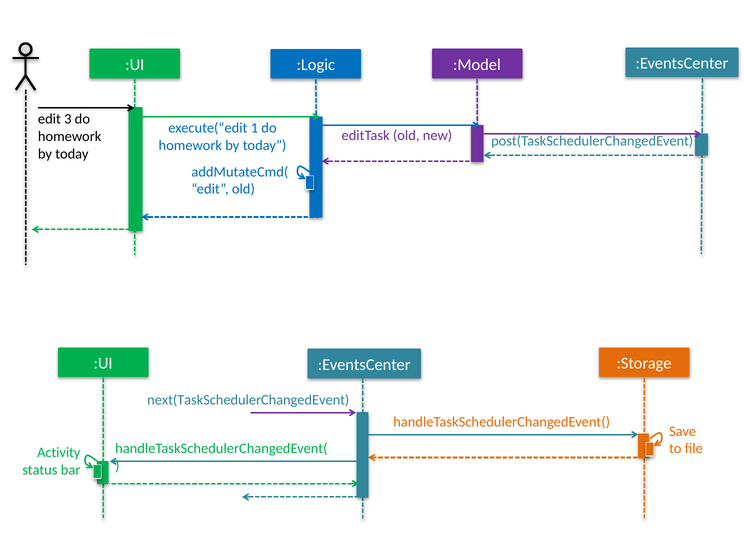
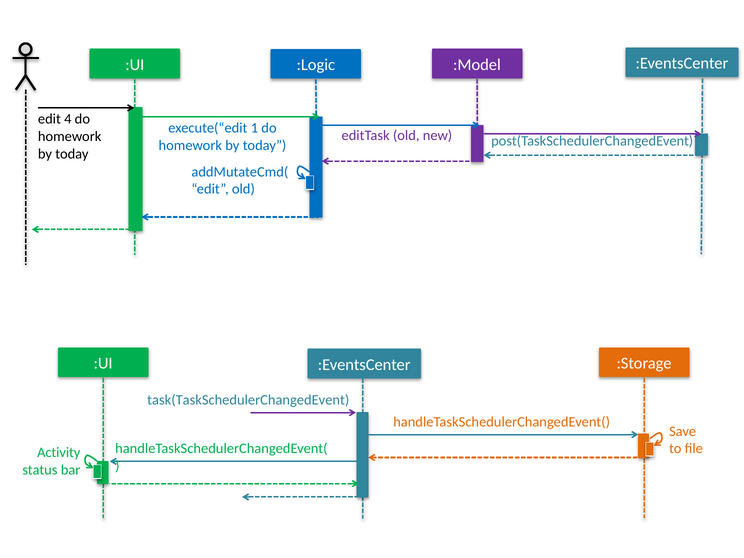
3: 3 -> 4 (68, 119)
next(TaskSchedulerChangedEvent: next(TaskSchedulerChangedEvent -> task(TaskSchedulerChangedEvent (248, 400)
